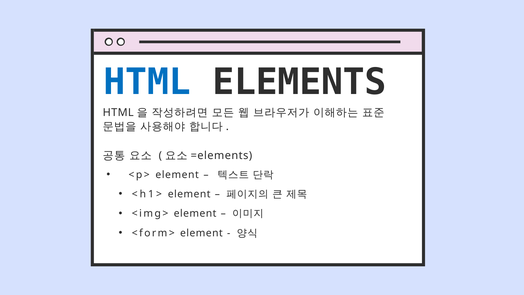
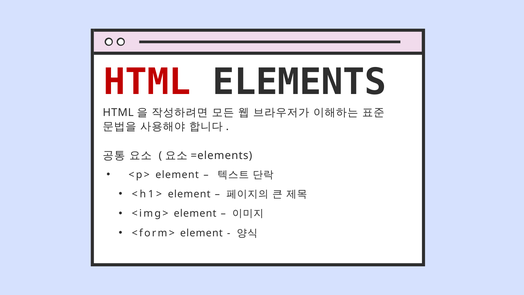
HTML colour: blue -> red (147, 82)
